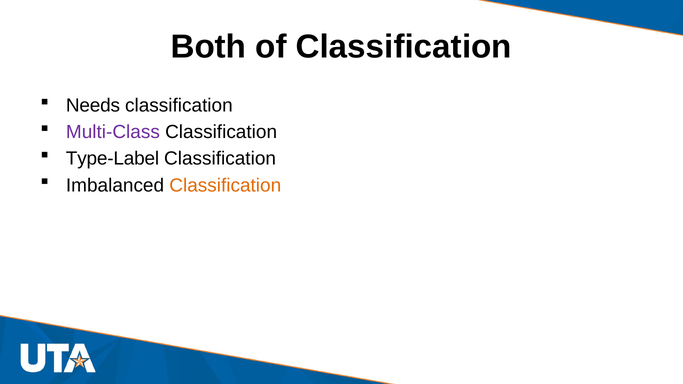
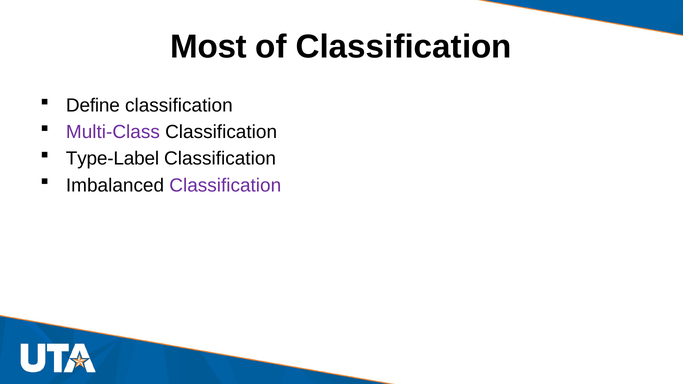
Both: Both -> Most (209, 47)
Needs: Needs -> Define (93, 106)
Classification colour: orange -> purple (225, 185)
